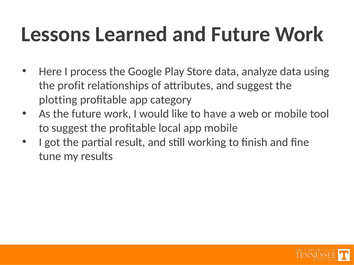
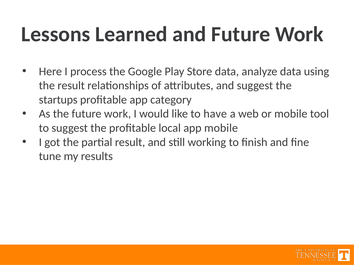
the profit: profit -> result (71, 86)
plotting: plotting -> startups (58, 100)
